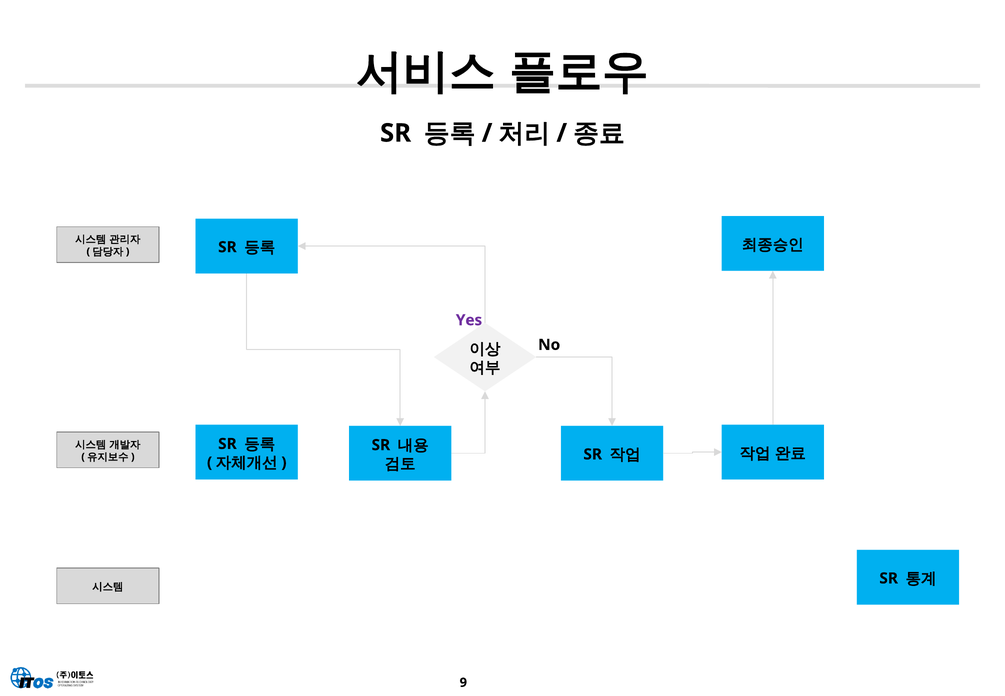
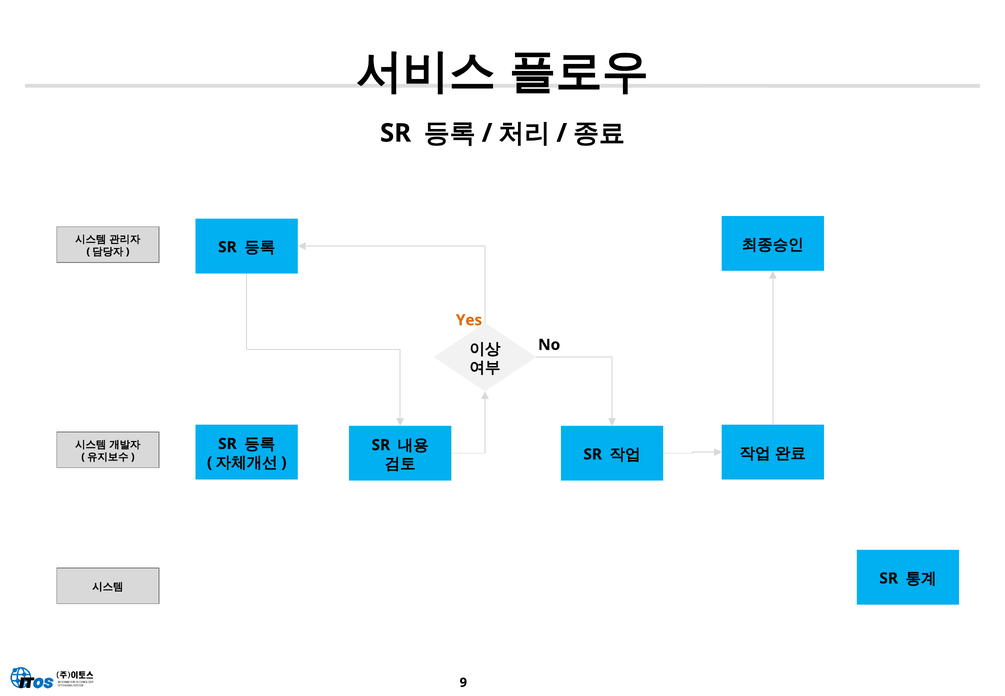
Yes colour: purple -> orange (469, 320)
